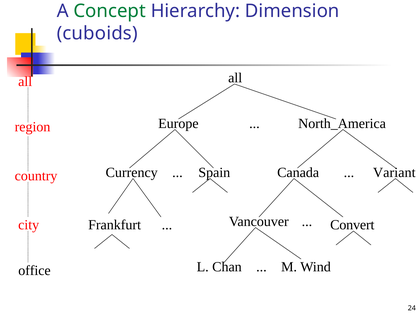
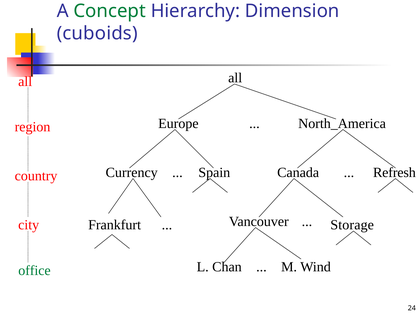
Variant: Variant -> Refresh (394, 172)
Convert: Convert -> Storage (352, 225)
office colour: black -> green (34, 270)
